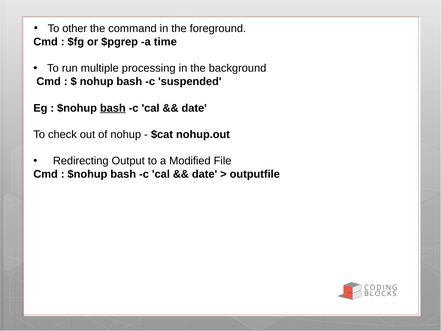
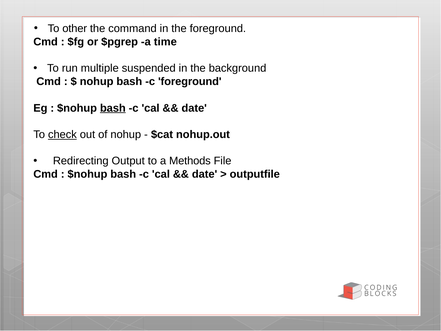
processing: processing -> suspended (149, 68)
c suspended: suspended -> foreground (190, 82)
check underline: none -> present (62, 134)
Modified: Modified -> Methods (190, 161)
